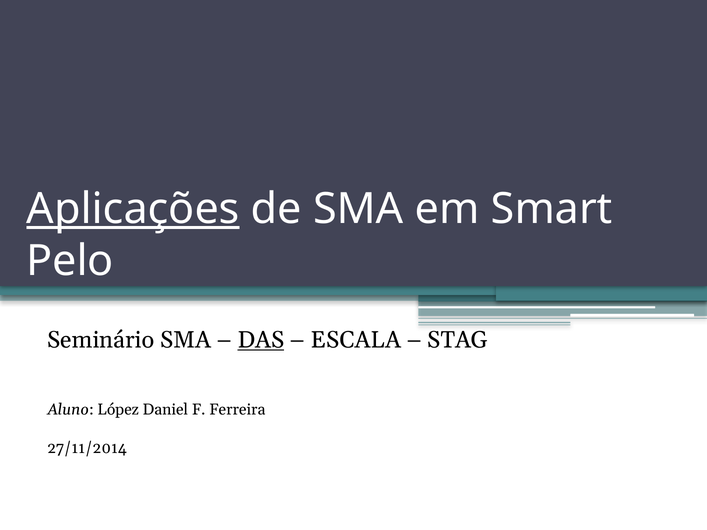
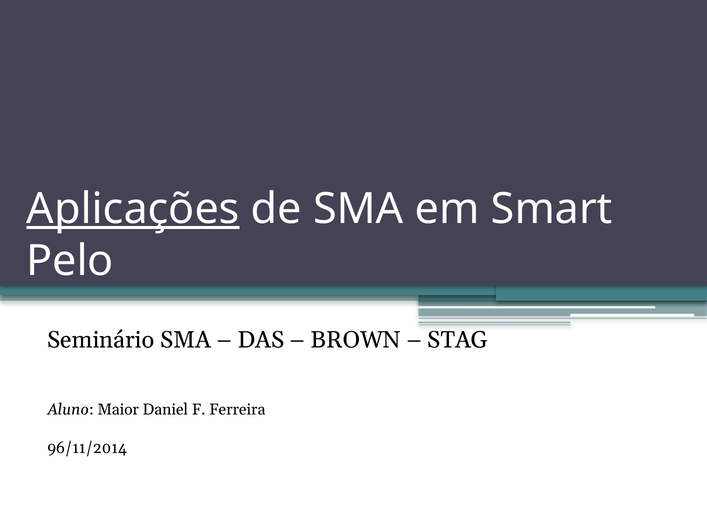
DAS underline: present -> none (261, 340)
ESCALA: ESCALA -> BROWN (356, 340)
López: López -> Maior (118, 410)
27/11/2014: 27/11/2014 -> 96/11/2014 (87, 448)
